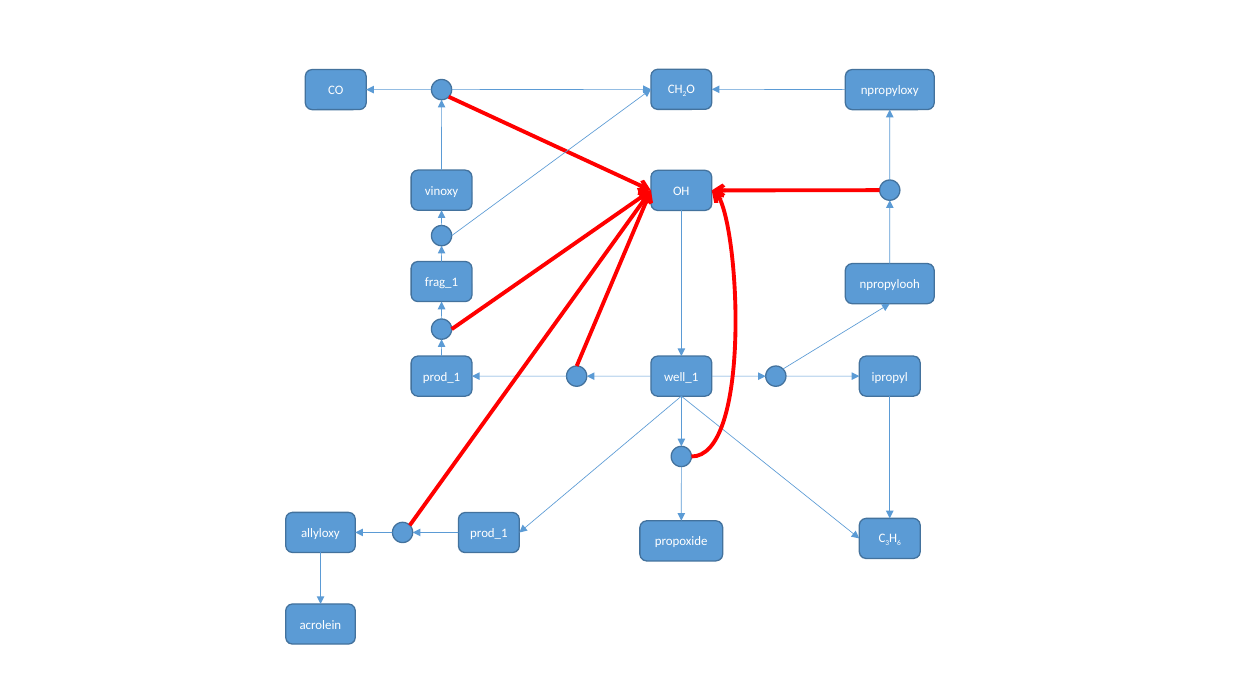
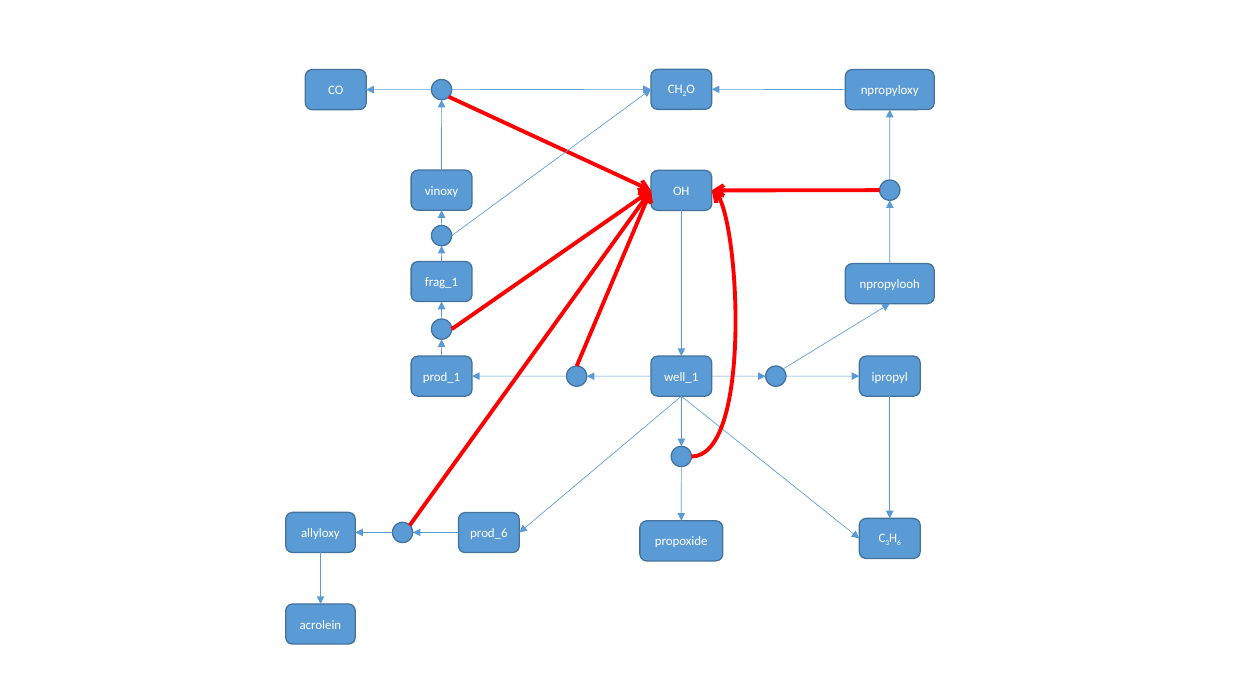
prod_1: prod_1 -> prod_6 (489, 533)
